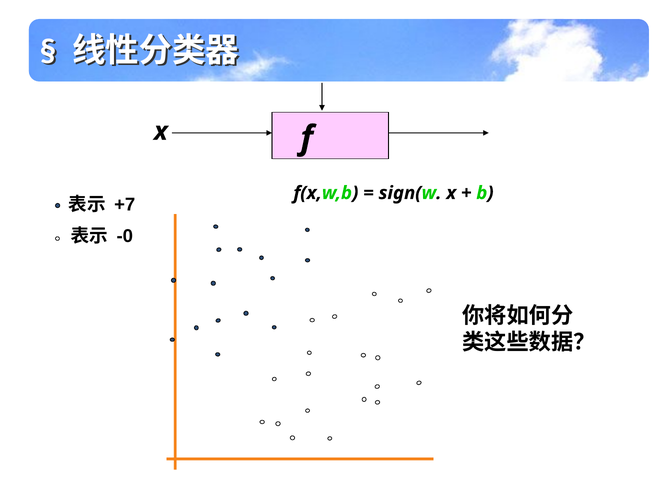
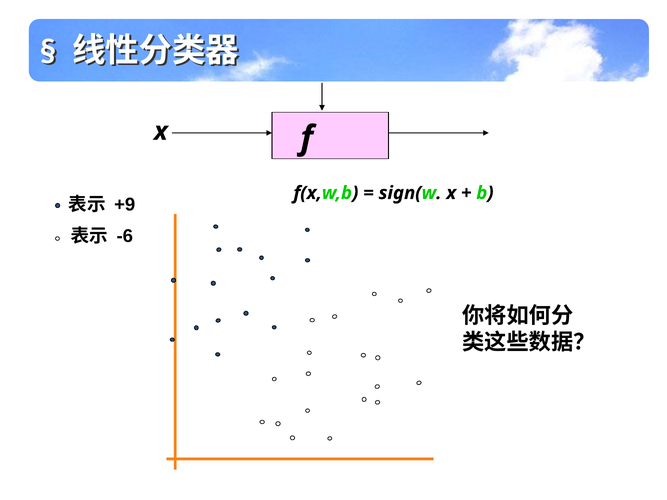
+7: +7 -> +9 (125, 205)
-0: -0 -> -6 (125, 236)
